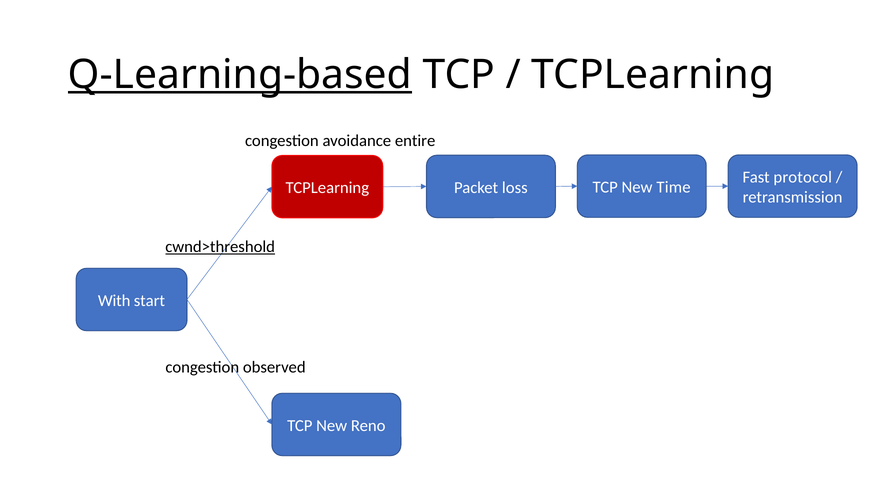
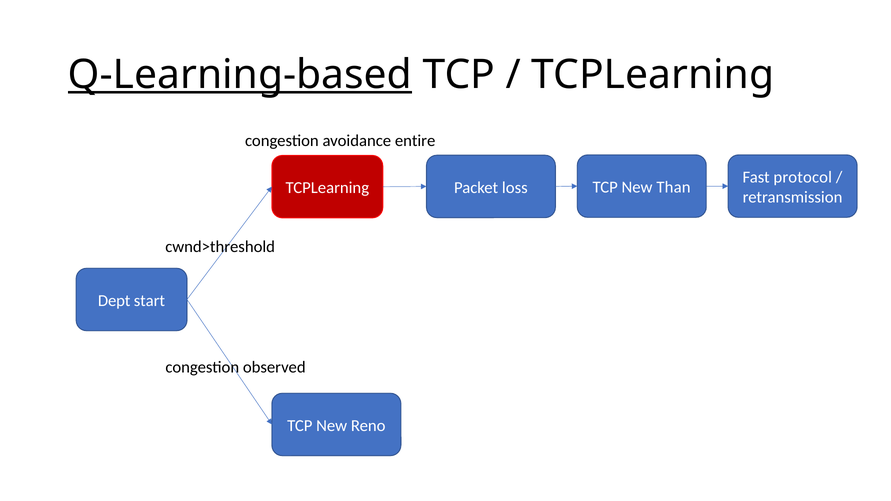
Time: Time -> Than (674, 187)
cwnd>threshold underline: present -> none (220, 247)
With: With -> Dept (114, 301)
